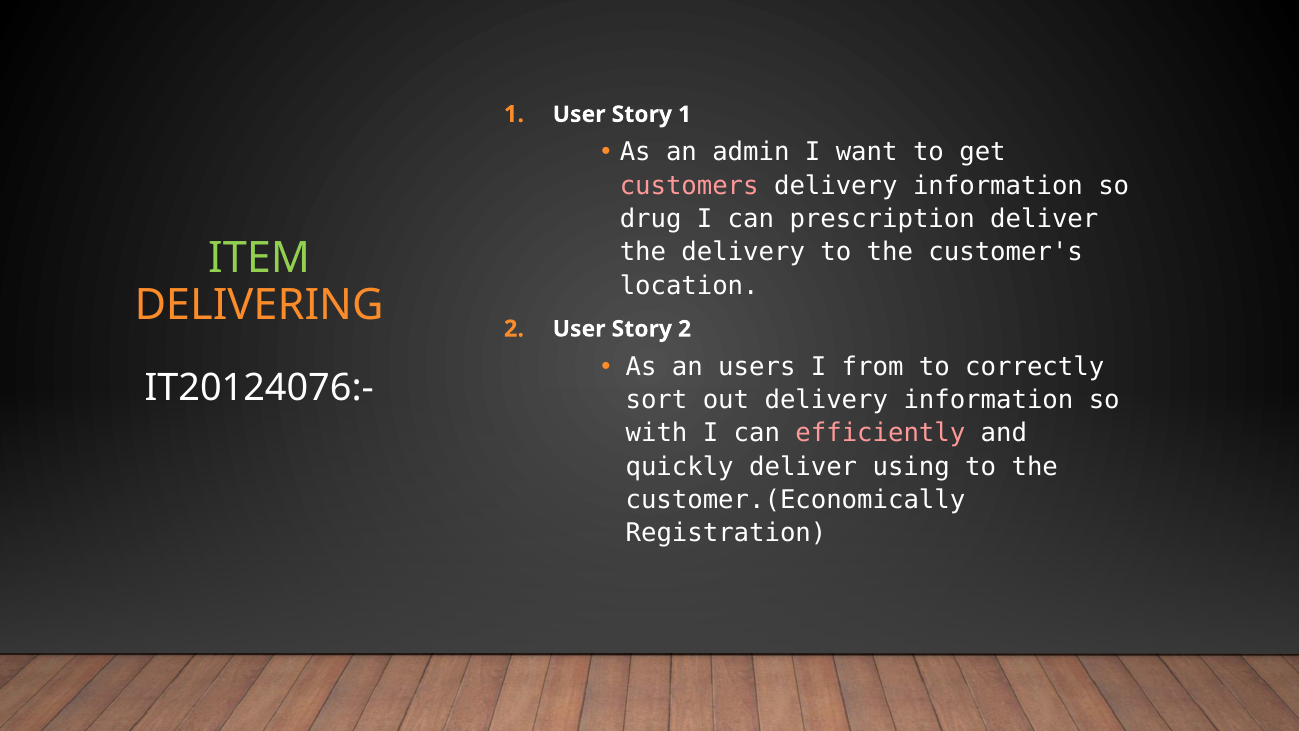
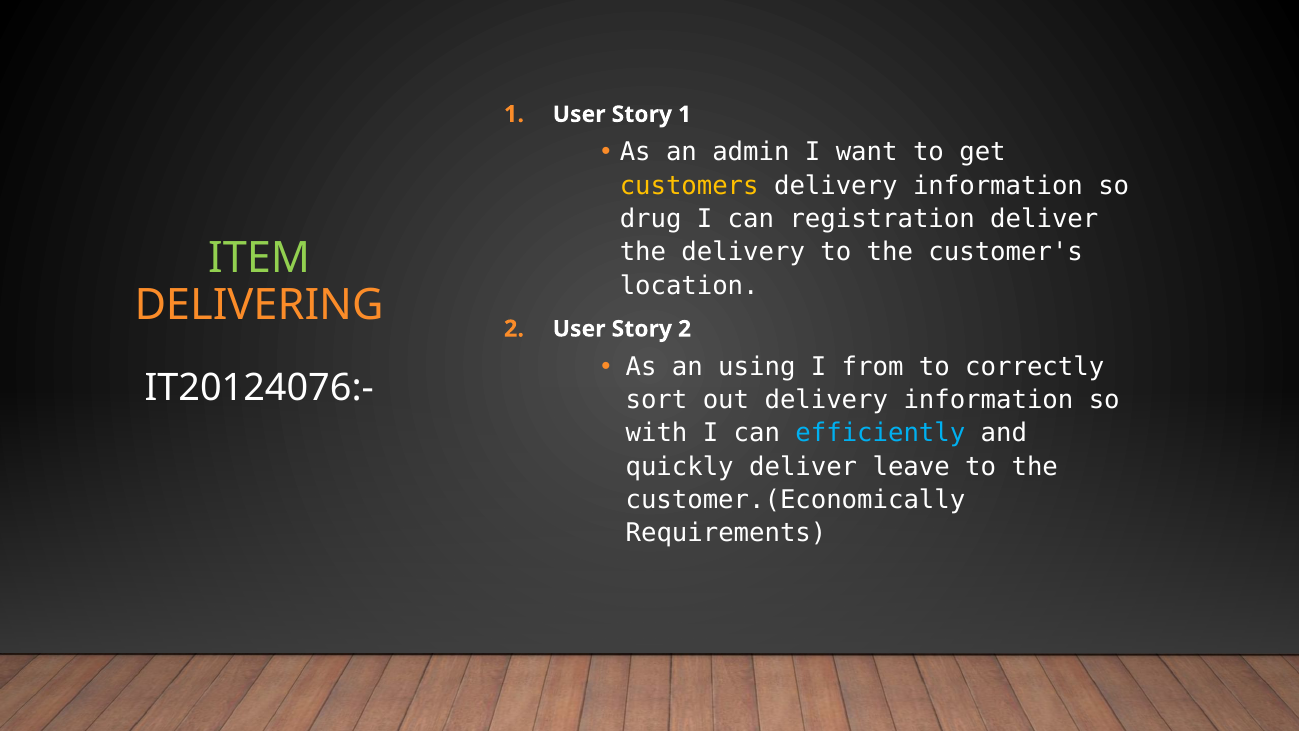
customers colour: pink -> yellow (689, 186)
prescription: prescription -> registration (882, 219)
users: users -> using (757, 367)
efficiently colour: pink -> light blue (880, 433)
using: using -> leave (911, 467)
Registration: Registration -> Requirements (726, 533)
